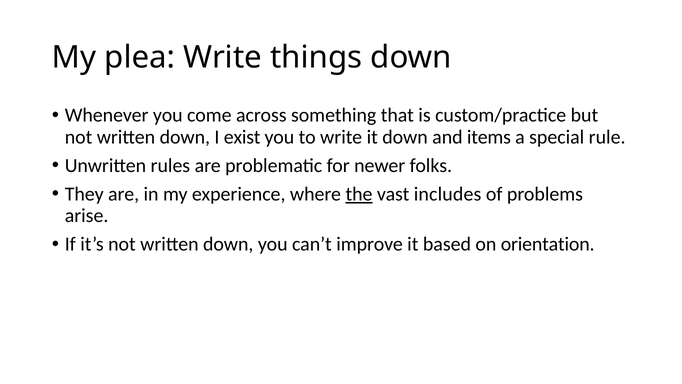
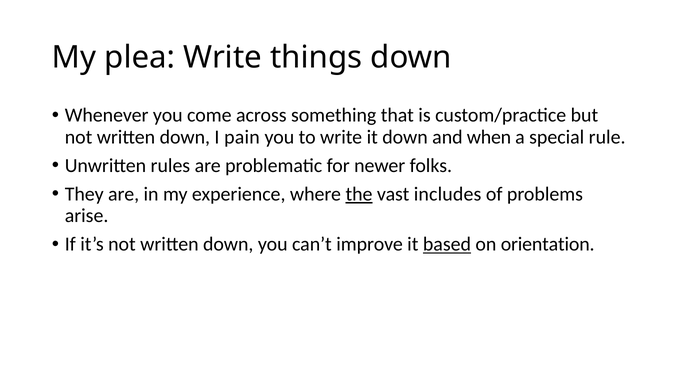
exist: exist -> pain (242, 137)
items: items -> when (489, 137)
based underline: none -> present (447, 244)
